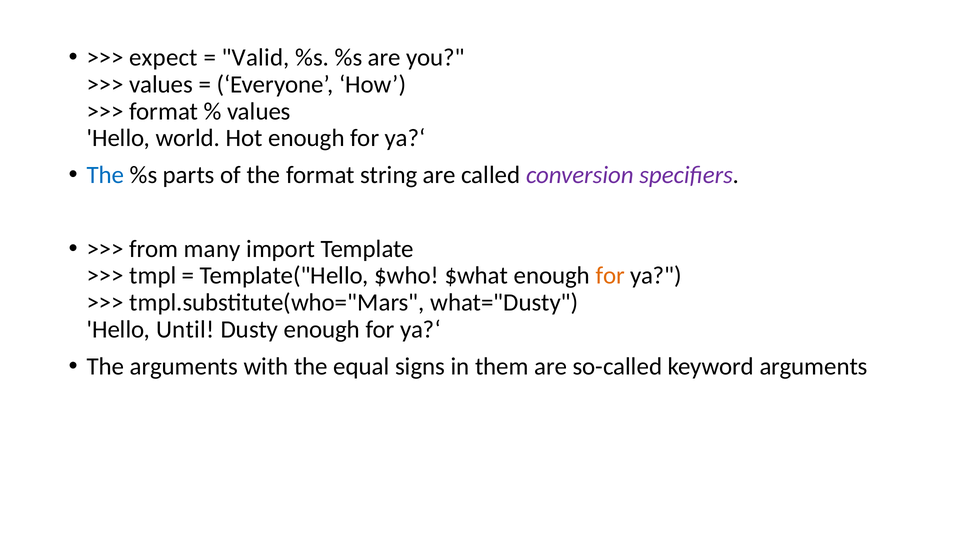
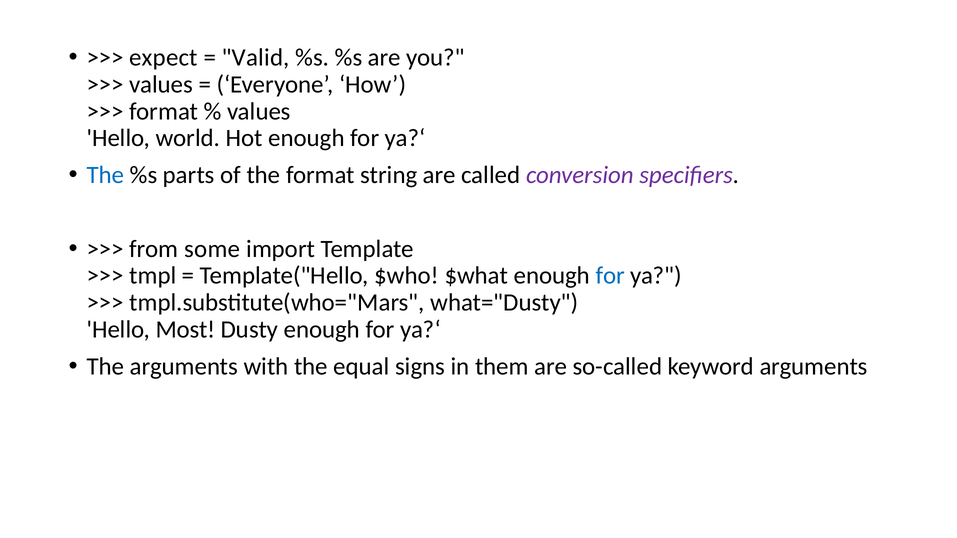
many: many -> some (212, 249)
for colour: orange -> blue (610, 276)
Until: Until -> Most (186, 330)
